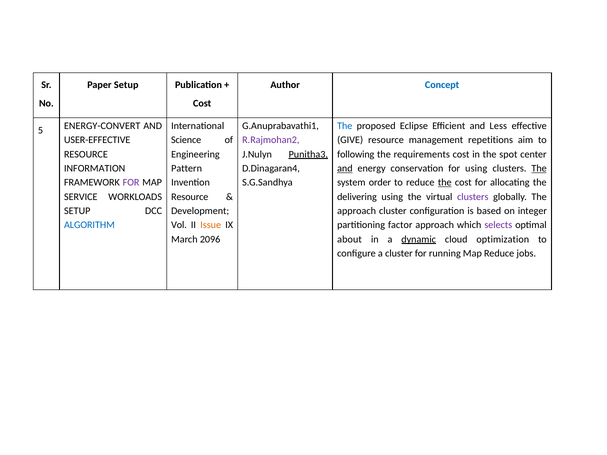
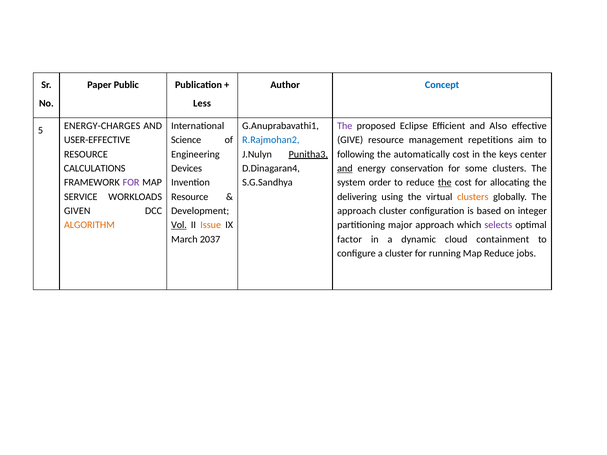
Paper Setup: Setup -> Public (126, 85)
Cost: Cost -> Less (202, 104)
The colour: blue -> purple (345, 126)
Less: Less -> Also (498, 126)
ENERGY-CONVERT: ENERGY-CONVERT -> ENERGY-CHARGES (102, 126)
R.Rajmohan2 colour: purple -> blue (271, 140)
requirements: requirements -> automatically (422, 154)
spot: spot -> keys (508, 154)
INFORMATION: INFORMATION -> CALCULATIONS (95, 168)
Pattern: Pattern -> Devices (187, 168)
for using: using -> some (476, 168)
The underline: present -> none (539, 168)
clusters colour: purple -> orange (473, 197)
SETUP: SETUP -> GIVEN (77, 211)
ALGORITHM colour: blue -> orange (89, 225)
Vol underline: none -> present (179, 225)
factor: factor -> major (400, 225)
2096: 2096 -> 2037 (210, 239)
about: about -> factor (350, 239)
dynamic underline: present -> none (419, 239)
optimization: optimization -> containment (503, 239)
